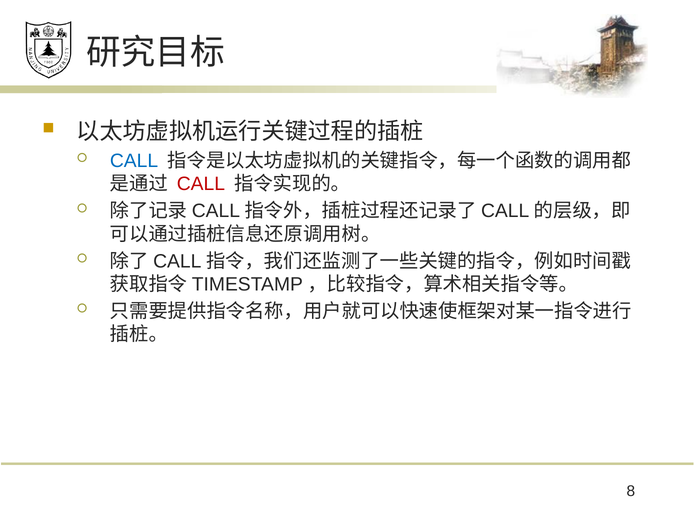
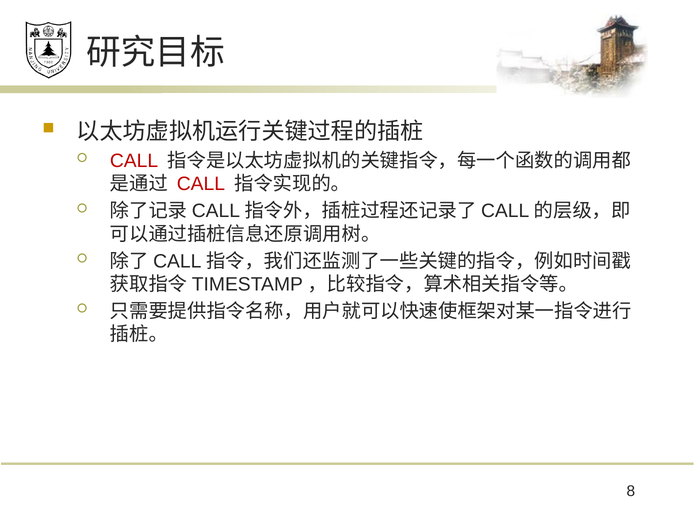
CALL colour: blue -> red (134, 161)
